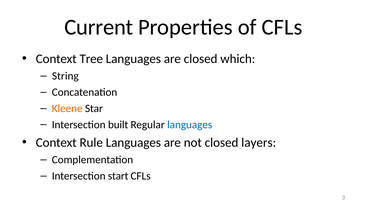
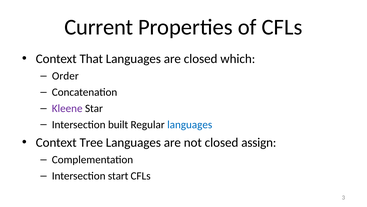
Tree: Tree -> That (91, 59)
String: String -> Order (65, 76)
Kleene colour: orange -> purple (67, 108)
Rule: Rule -> Tree (91, 142)
layers: layers -> assign (259, 142)
